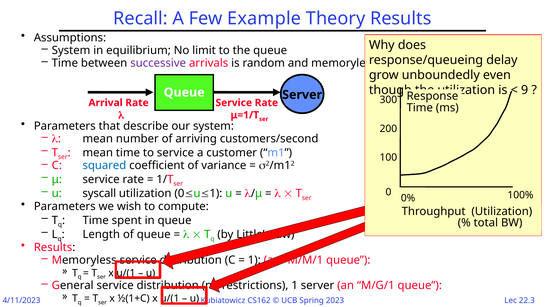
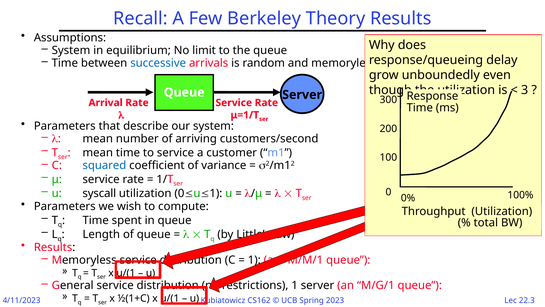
Example: Example -> Berkeley (264, 19)
successive colour: purple -> blue (158, 63)
9: 9 -> 3 (525, 90)
